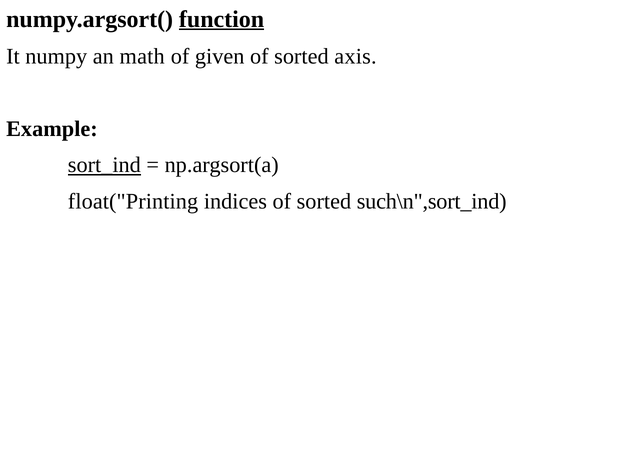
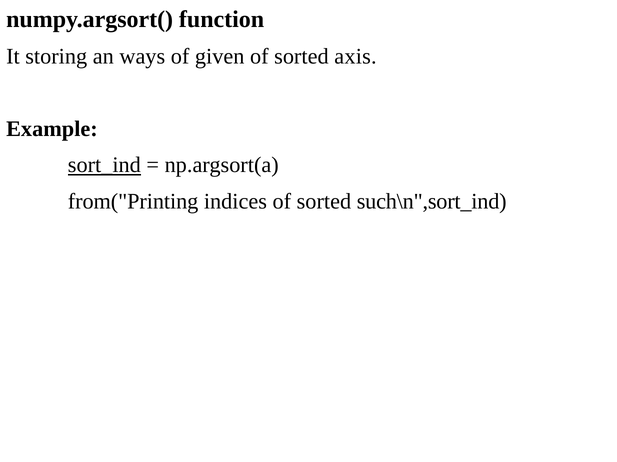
function underline: present -> none (222, 19)
numpy: numpy -> storing (56, 56)
math: math -> ways (142, 56)
float("Printing: float("Printing -> from("Printing (133, 202)
